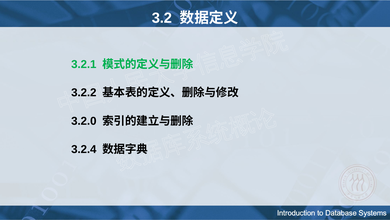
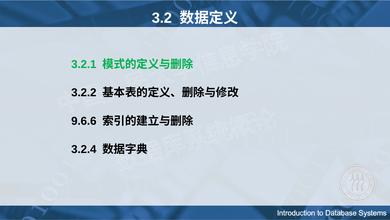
3.2.0: 3.2.0 -> 9.6.6 (84, 121)
